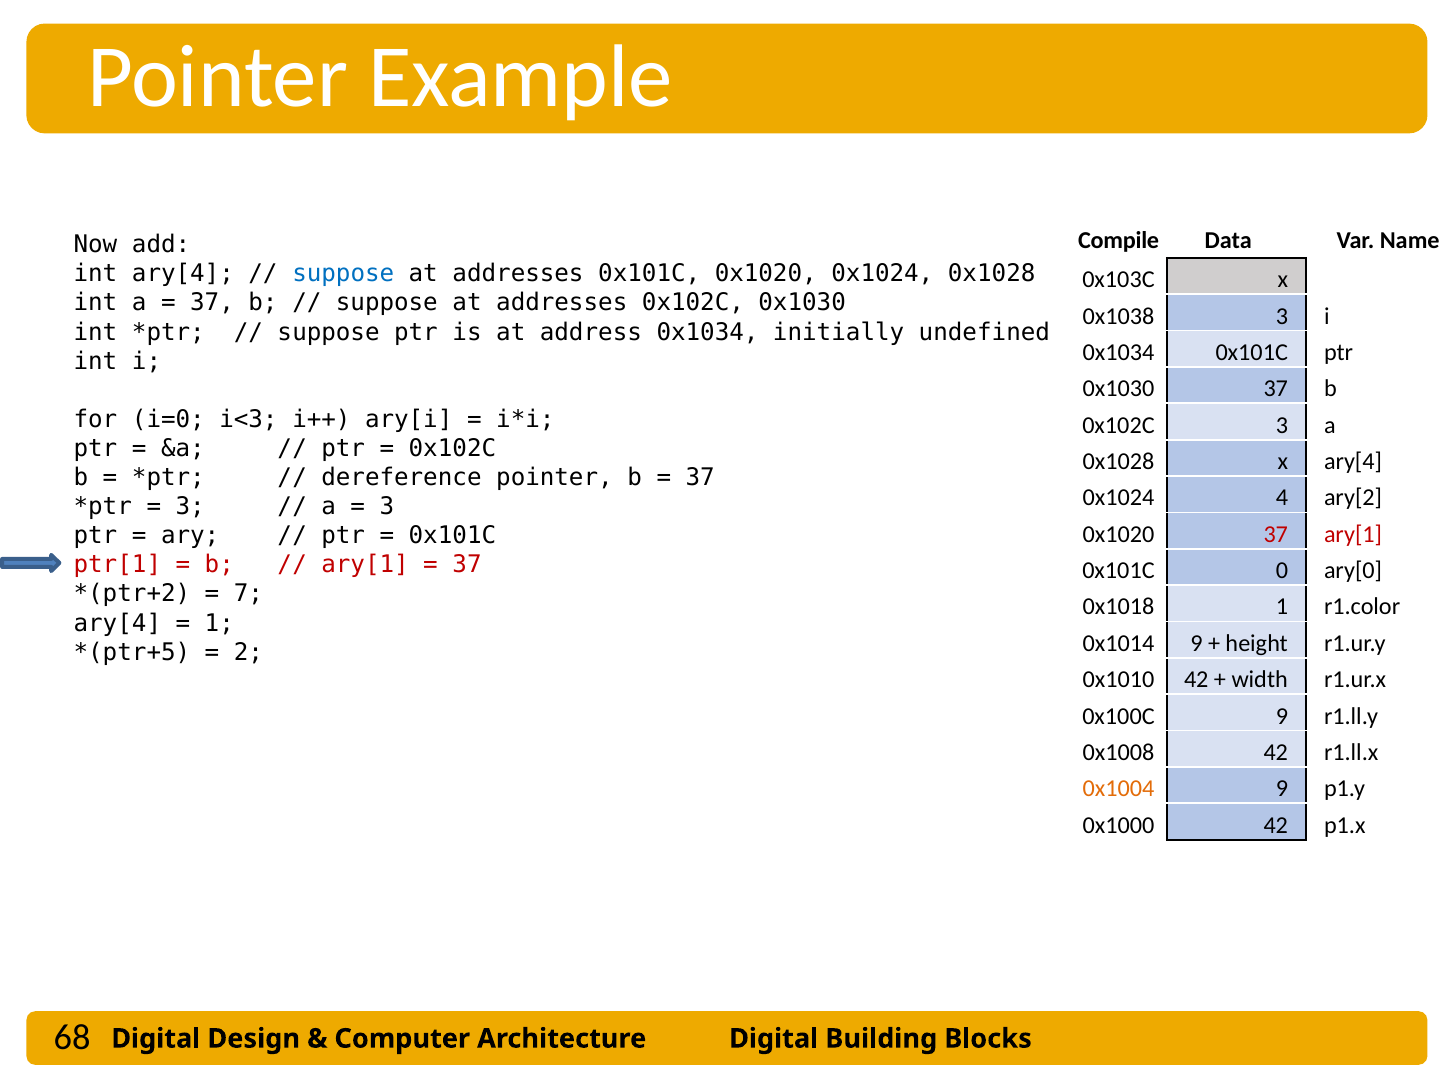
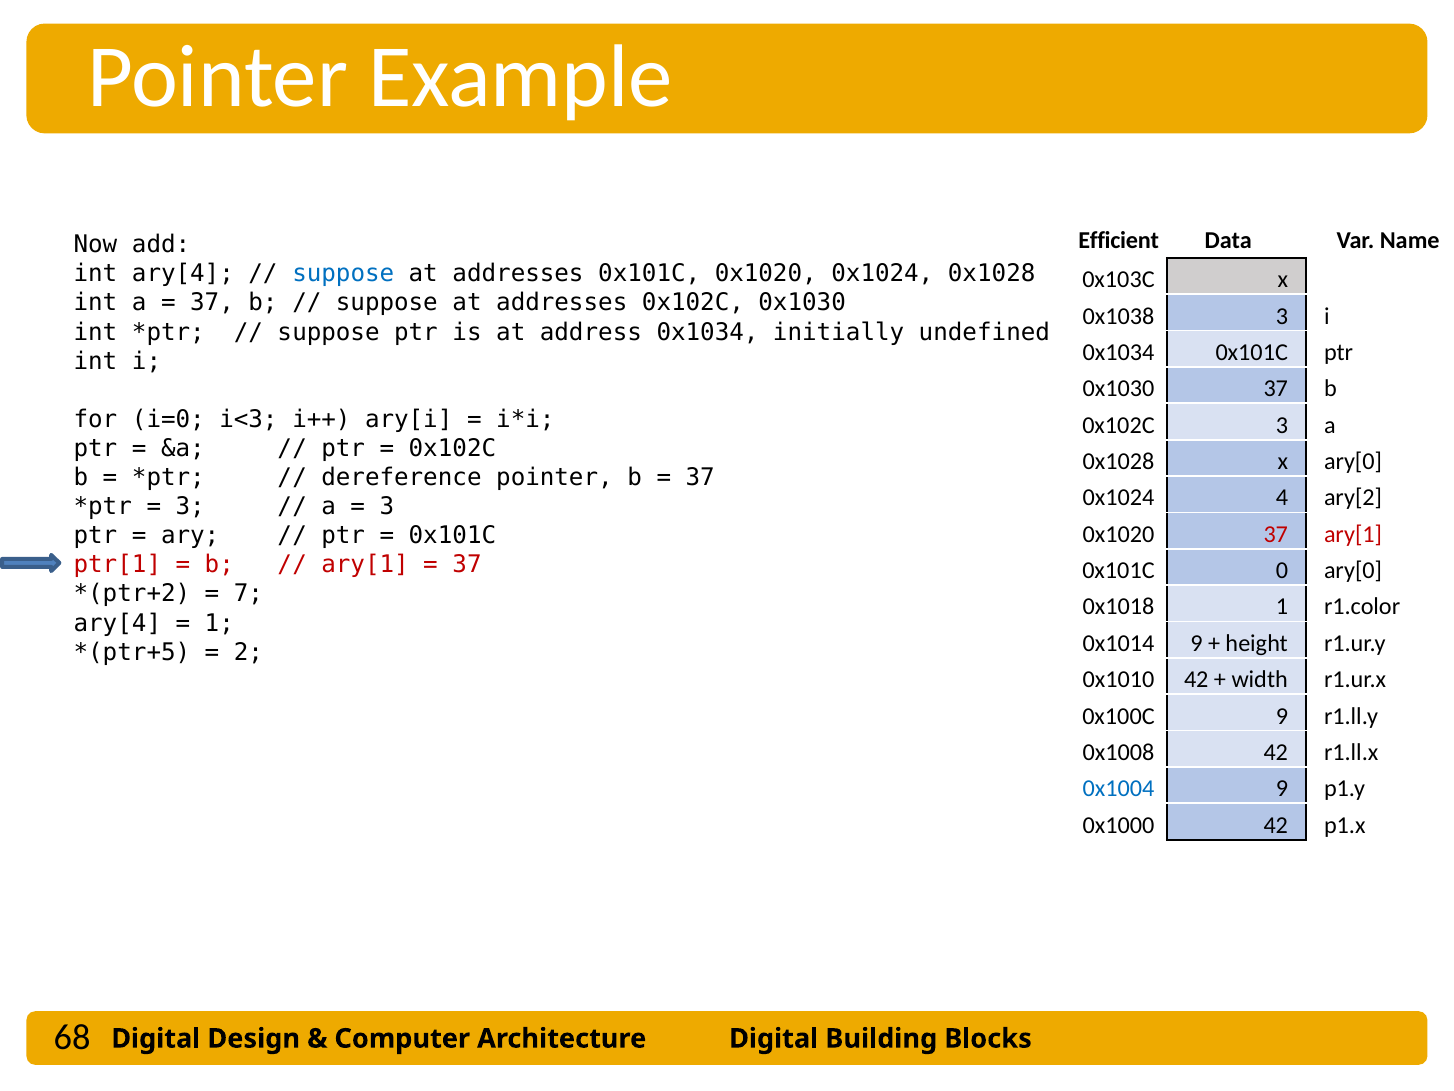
Compile: Compile -> Efficient (1119, 241)
x ary[4: ary[4 -> ary[0 (1353, 461)
0x1004 colour: orange -> blue (1119, 788)
